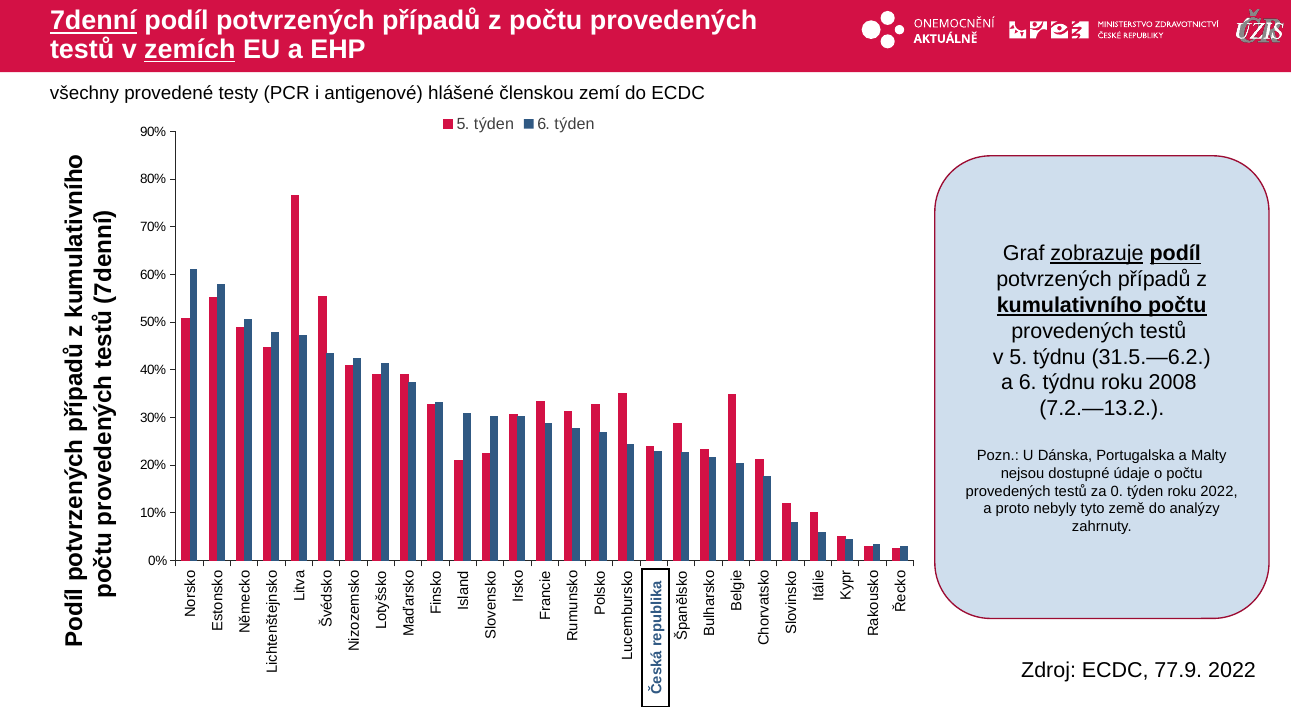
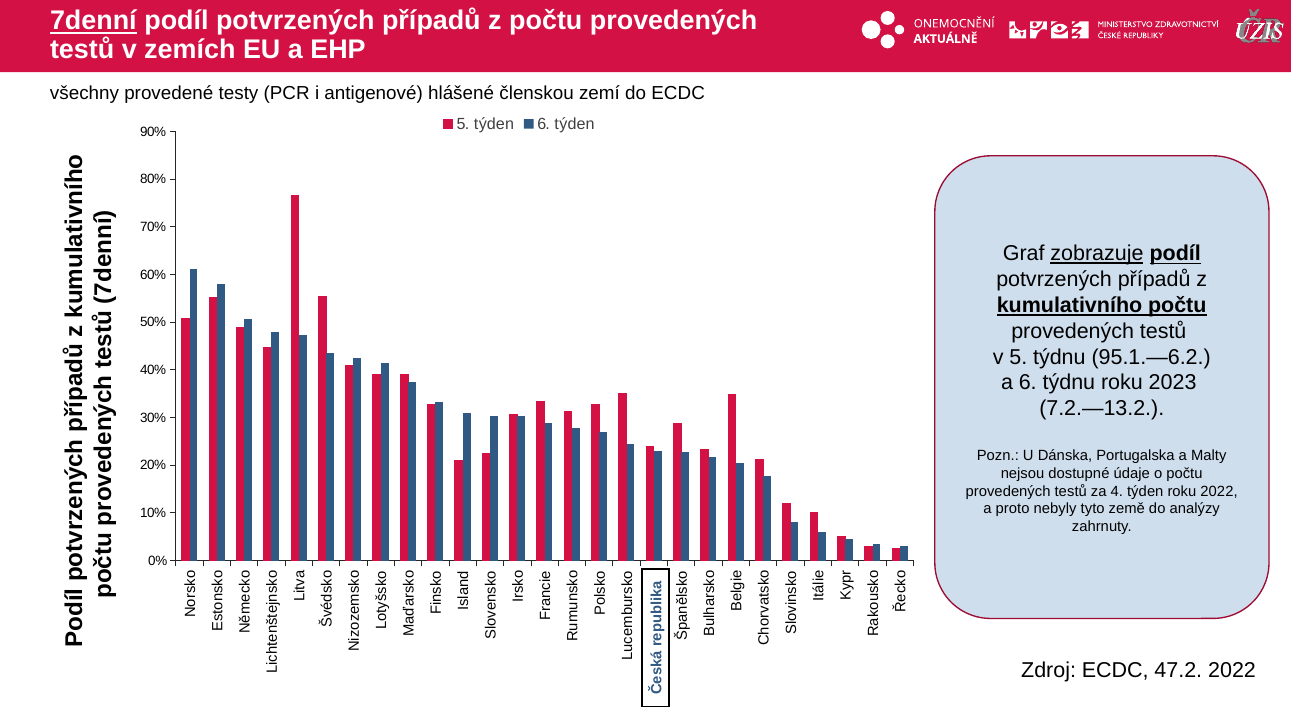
zemích underline: present -> none (190, 50)
31.5.—6.2: 31.5.—6.2 -> 95.1.—6.2 (1151, 357)
2008: 2008 -> 2023 (1173, 383)
0: 0 -> 4 (1117, 491)
77.9: 77.9 -> 47.2 (1178, 670)
